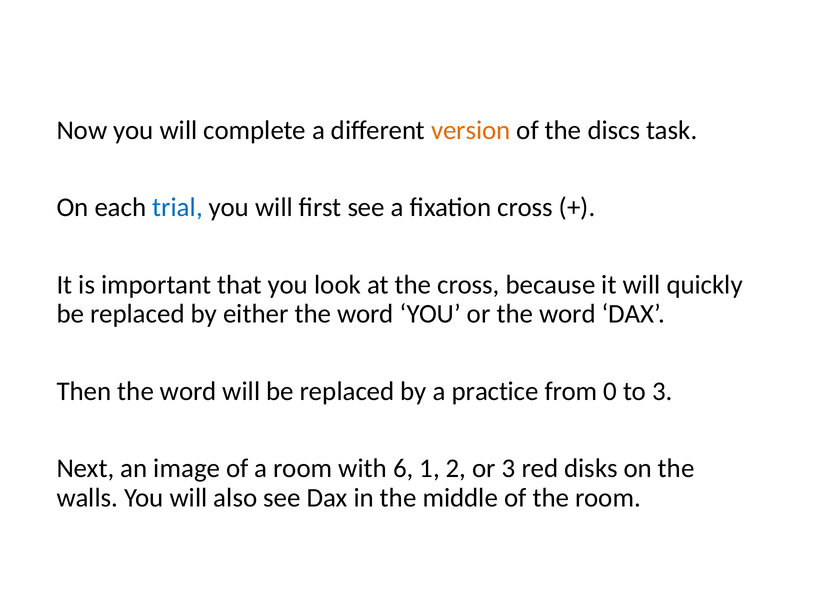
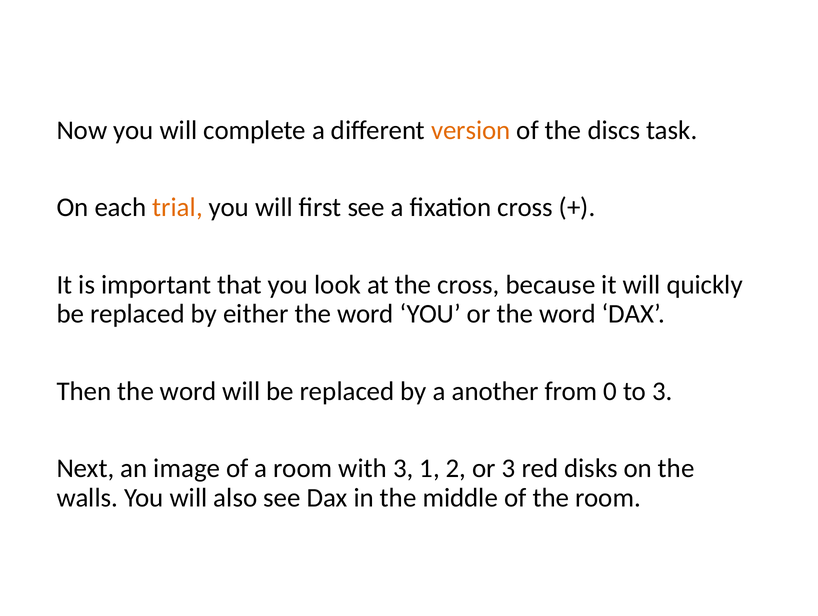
trial colour: blue -> orange (178, 208)
practice: practice -> another (495, 391)
with 6: 6 -> 3 (403, 468)
